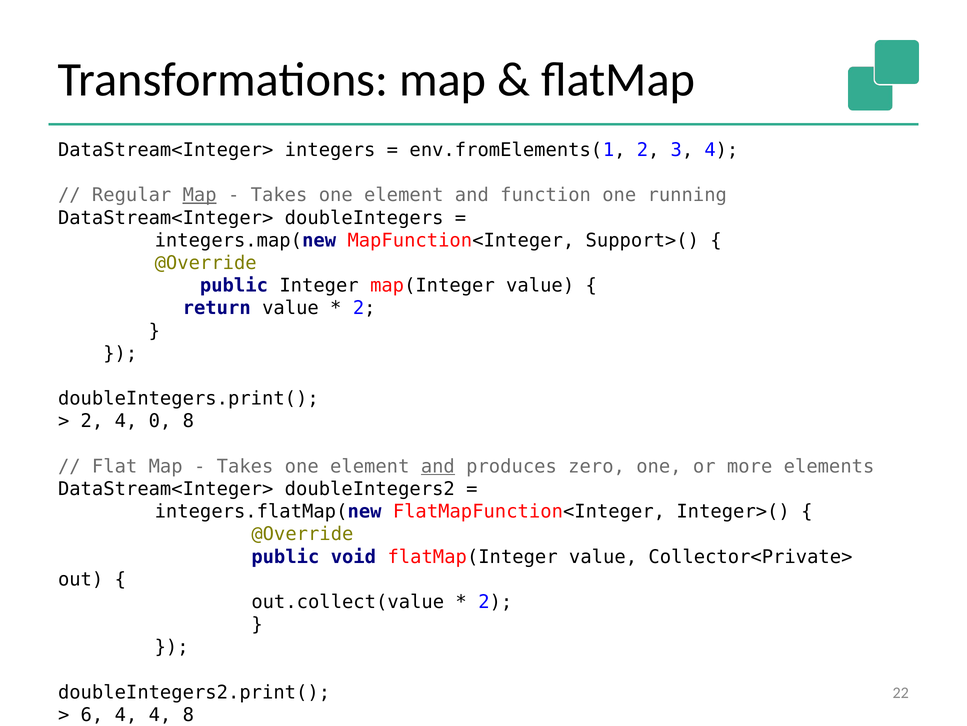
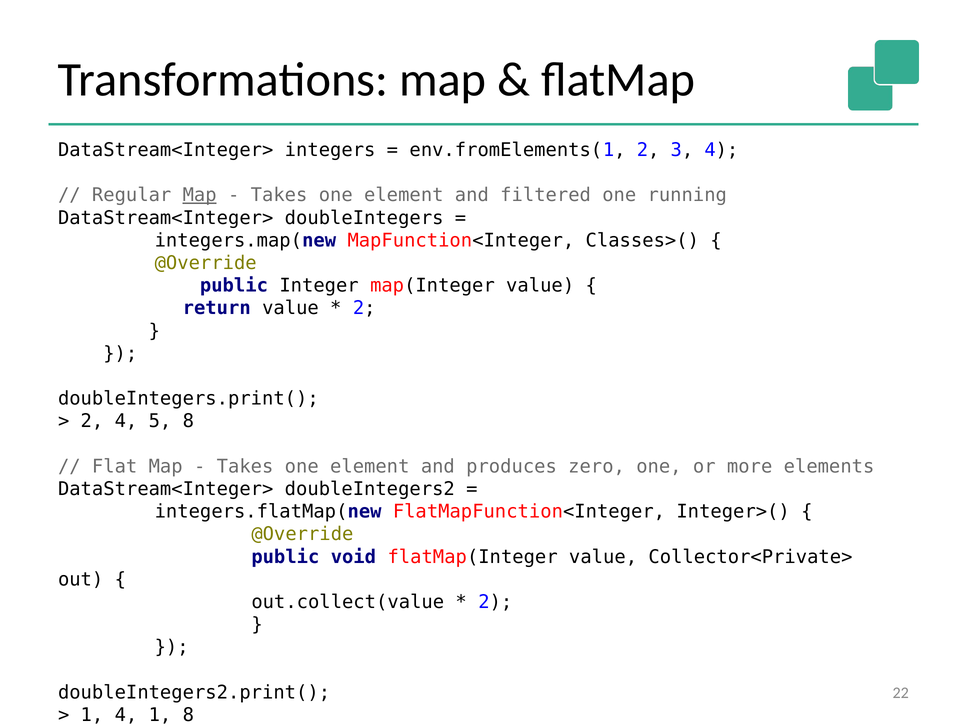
function: function -> filtered (546, 195)
Support>(: Support>( -> Classes>( (642, 240)
0: 0 -> 5 (160, 421)
and underline: present -> none (438, 466)
6: 6 -> 1 (92, 714)
4 4: 4 -> 1 (160, 714)
